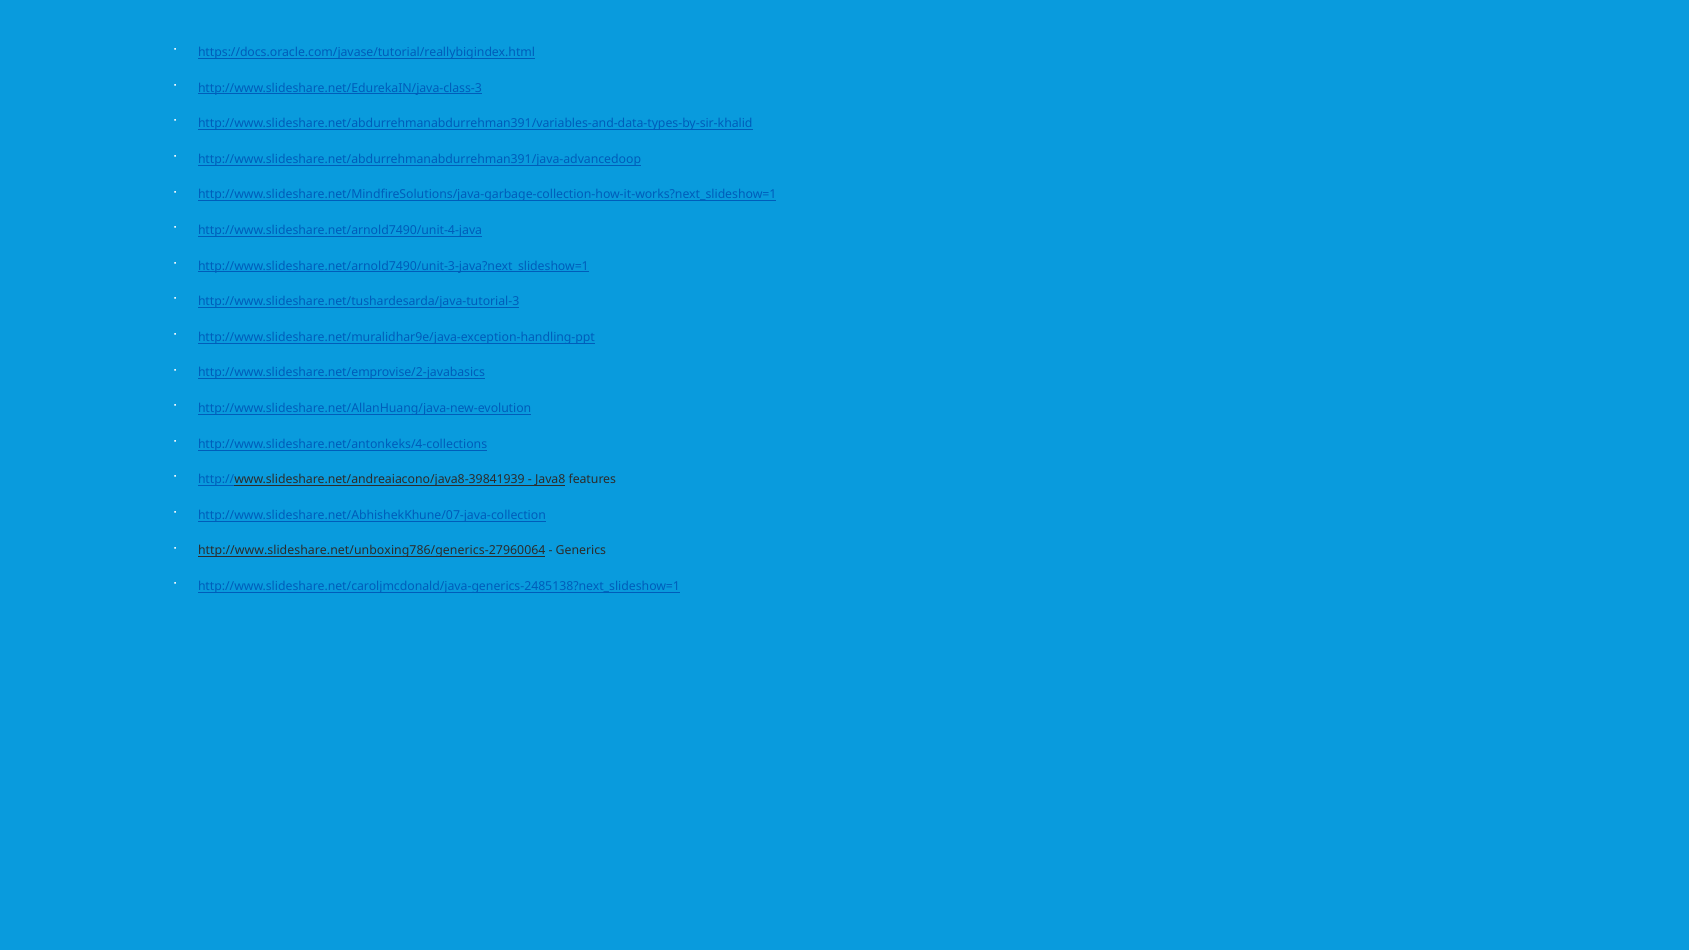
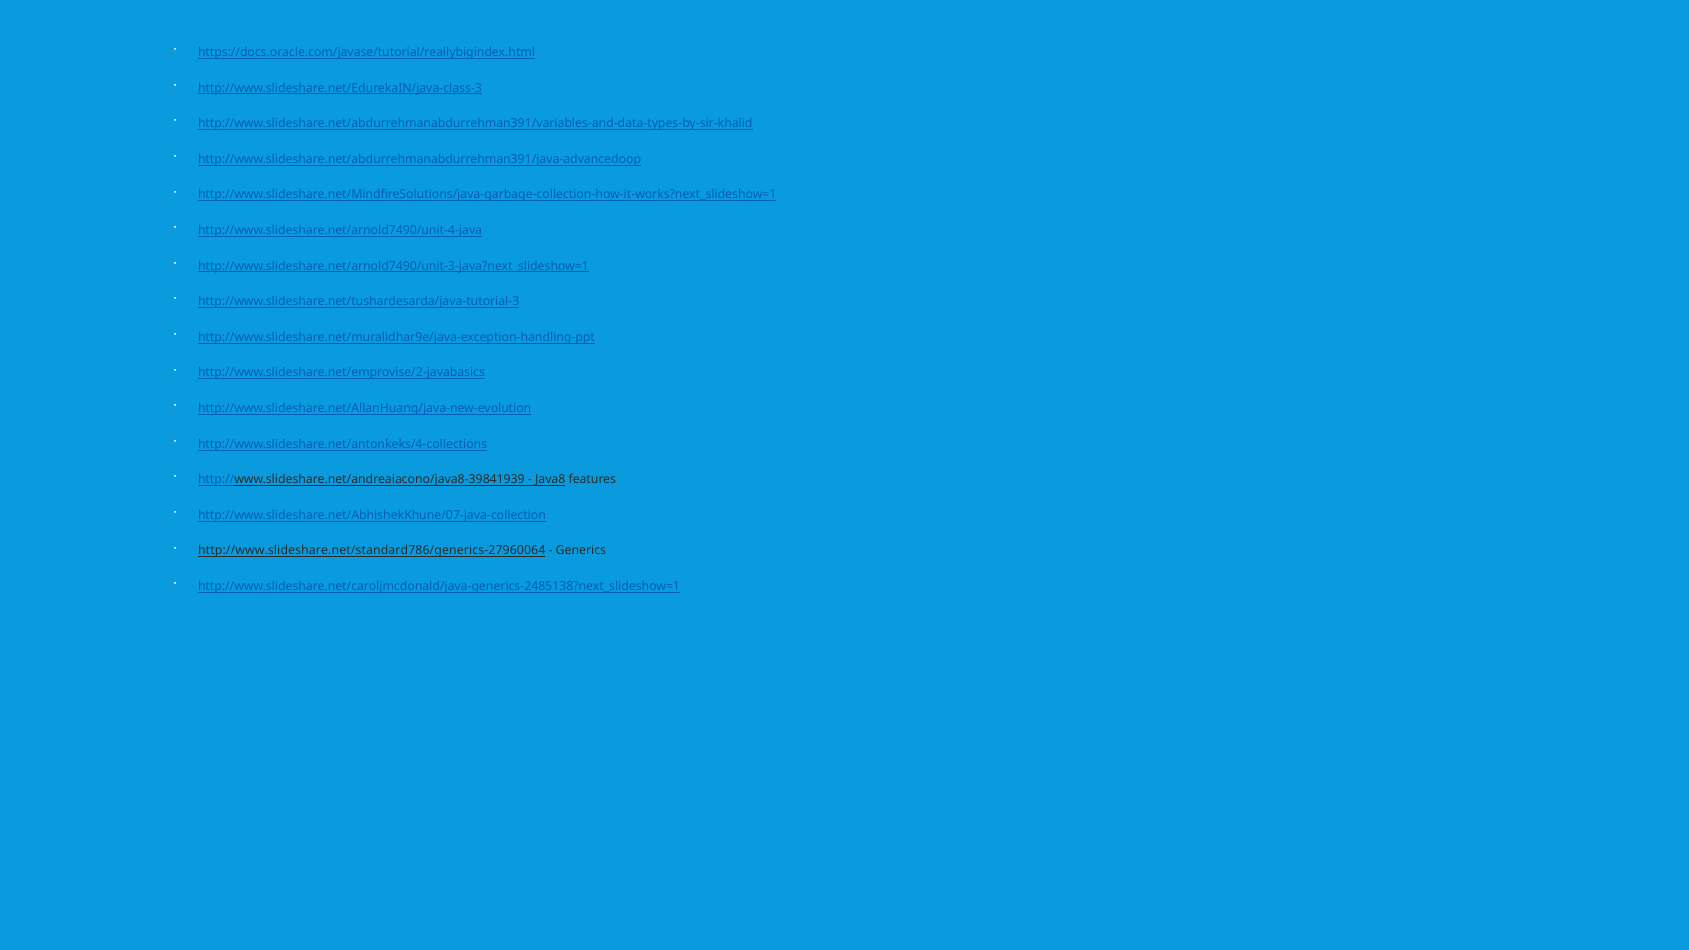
http://www.slideshare.net/unboxing786/generics-27960064: http://www.slideshare.net/unboxing786/generics-27960064 -> http://www.slideshare.net/standard786/generics-27960064 (372, 551)
